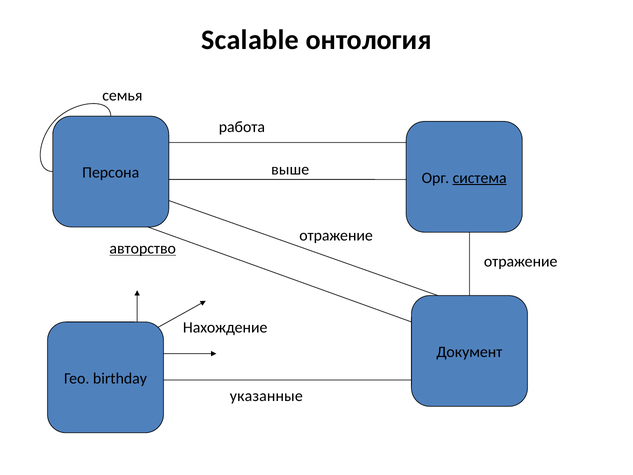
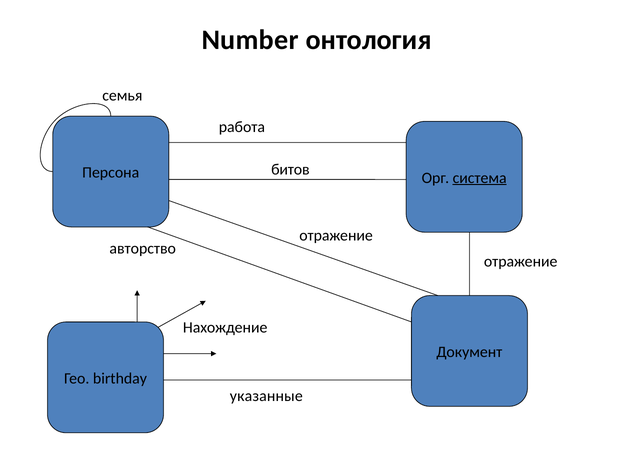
Scalable: Scalable -> Number (250, 40)
выше: выше -> битов (290, 169)
авторство underline: present -> none (143, 248)
